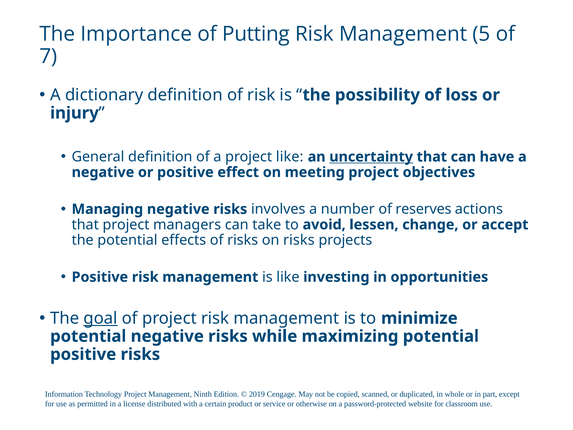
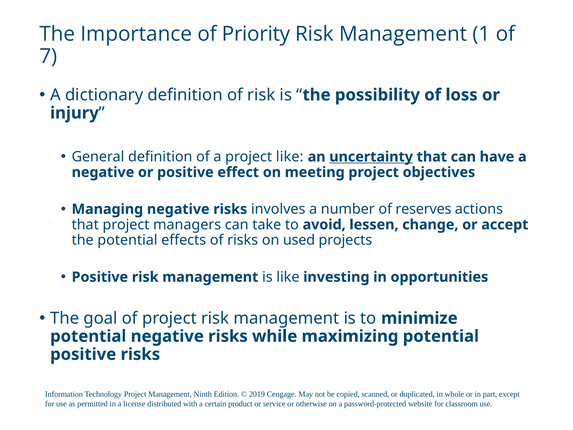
Putting: Putting -> Priority (256, 34)
5: 5 -> 1 (481, 34)
on risks: risks -> used (299, 240)
goal underline: present -> none (100, 318)
